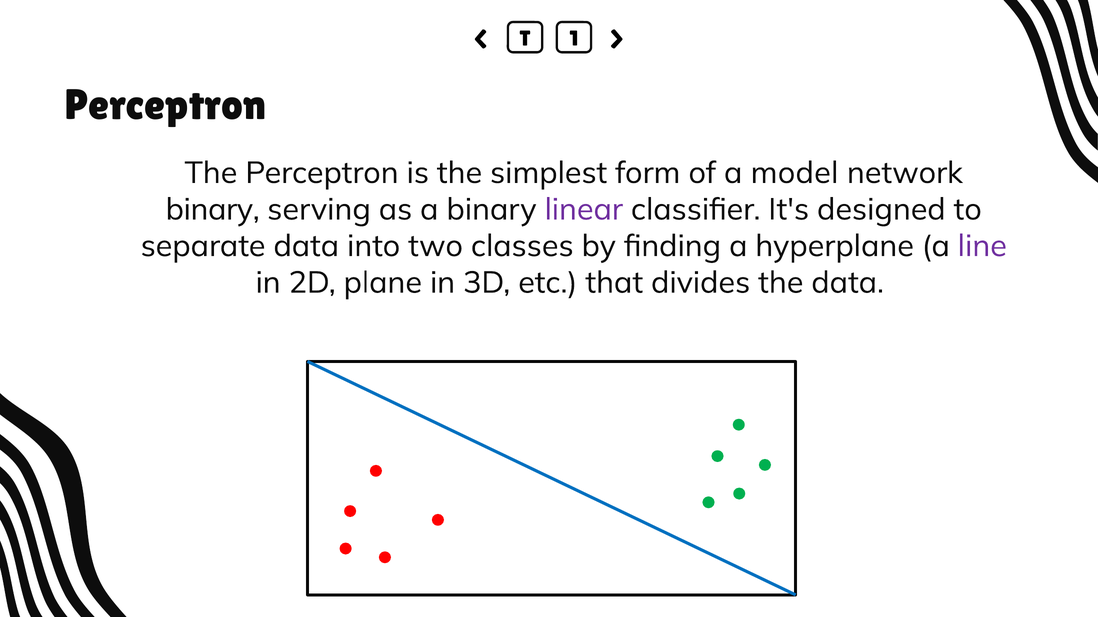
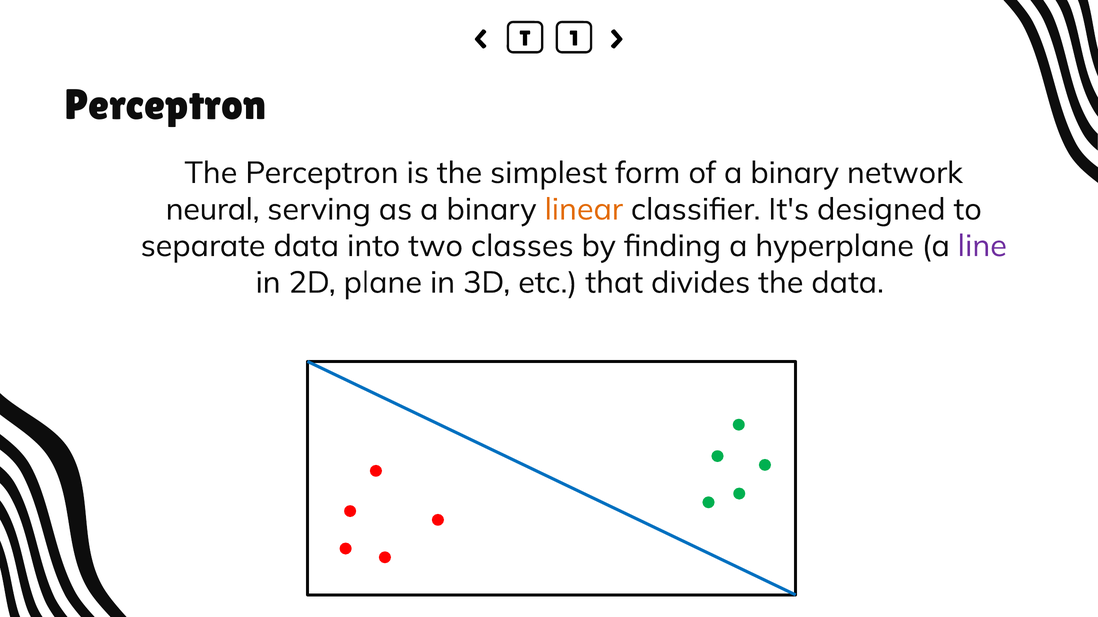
of a model: model -> binary (795, 173)
binary: binary -> neural (213, 210)
linear colour: purple -> orange (584, 210)
